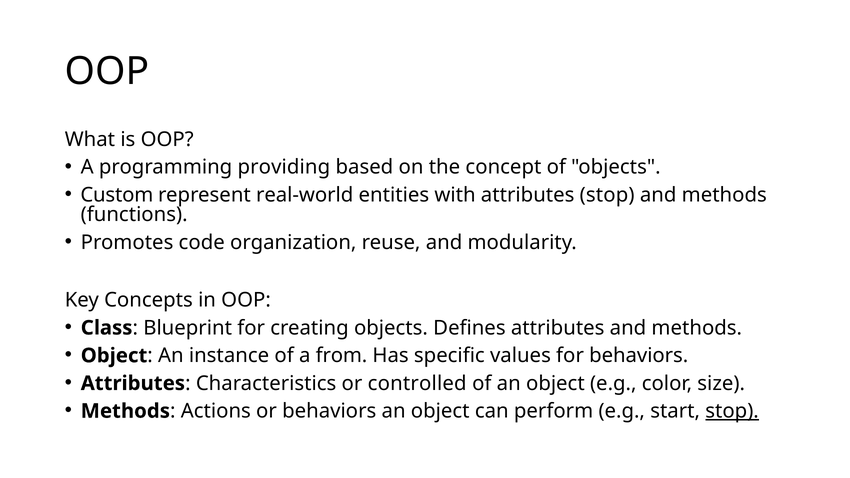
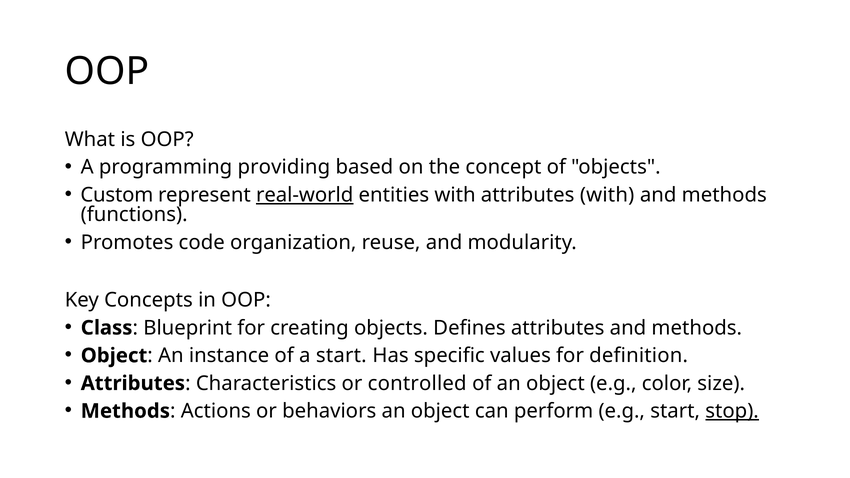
real-world underline: none -> present (305, 195)
attributes stop: stop -> with (607, 195)
a from: from -> start (341, 356)
for behaviors: behaviors -> definition (639, 356)
